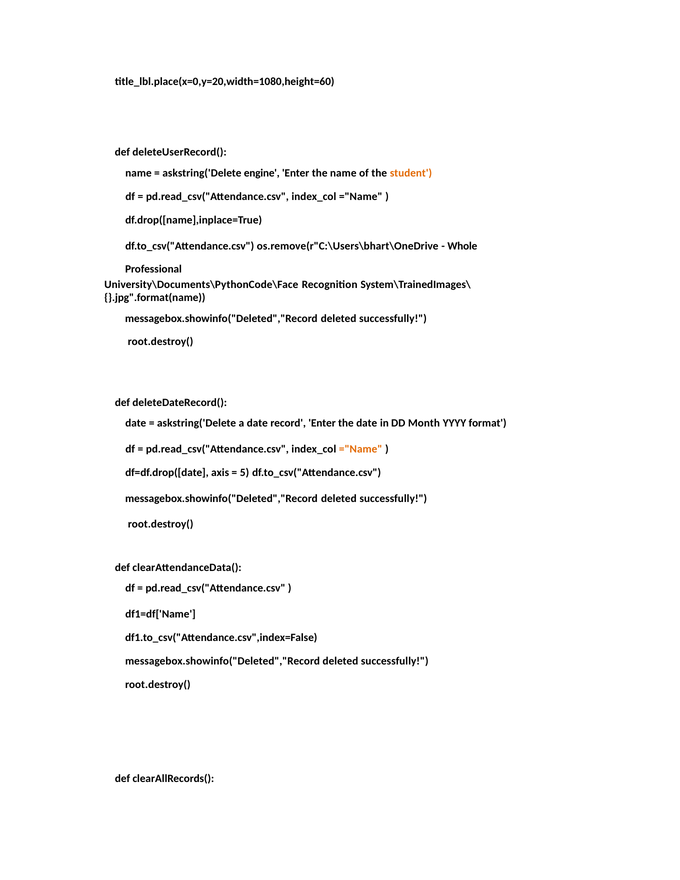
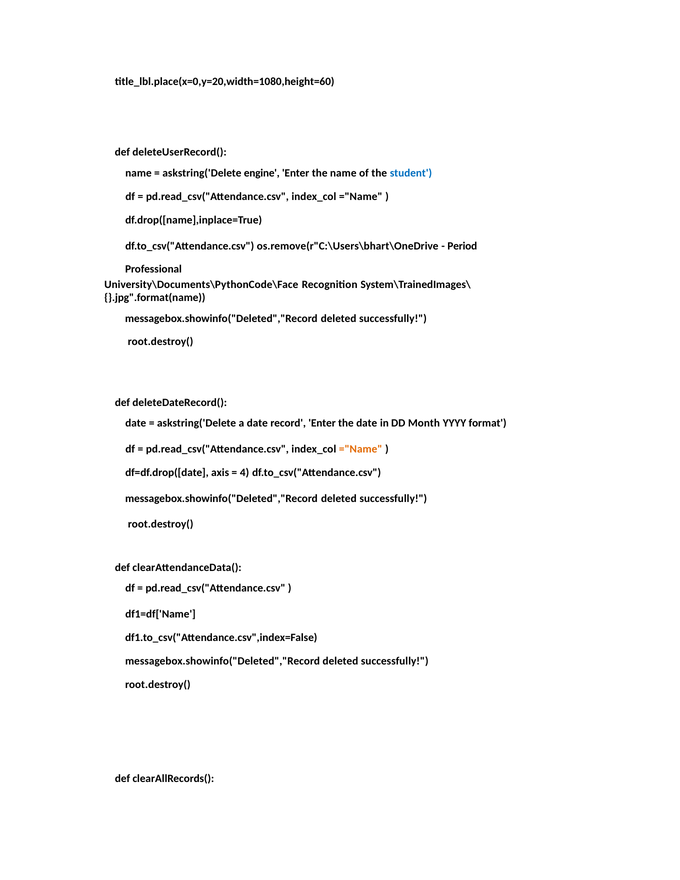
student colour: orange -> blue (411, 173)
Whole: Whole -> Period (462, 246)
5: 5 -> 4 (245, 472)
